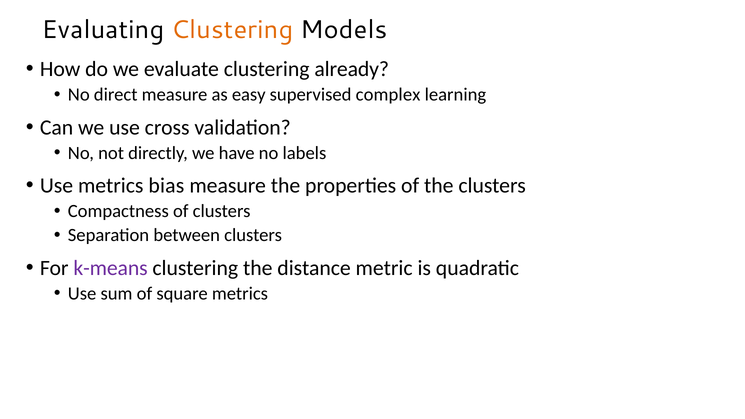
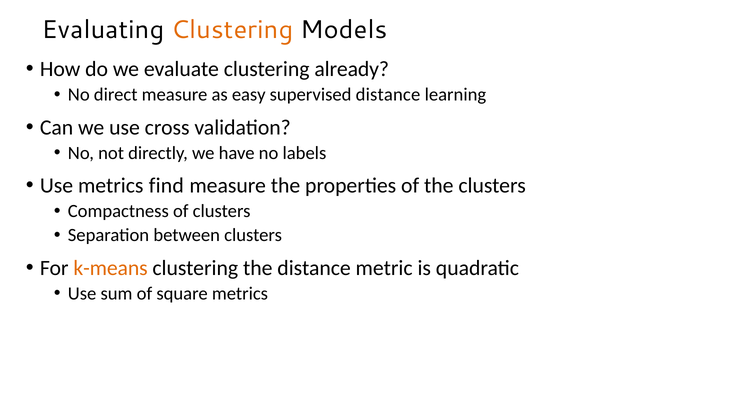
supervised complex: complex -> distance (388, 95)
bias: bias -> find (166, 186)
k-means colour: purple -> orange (111, 268)
